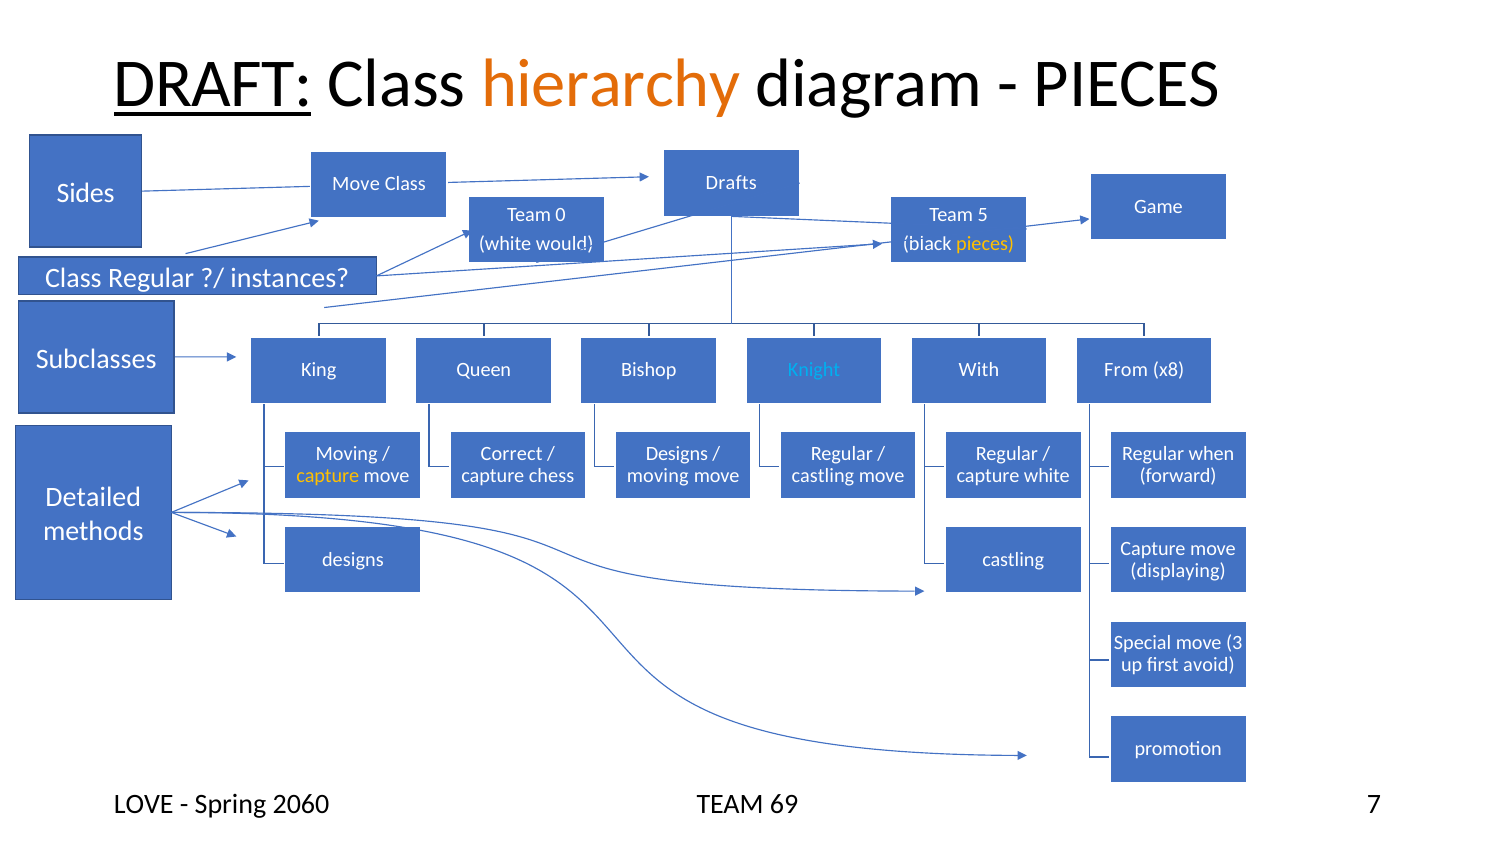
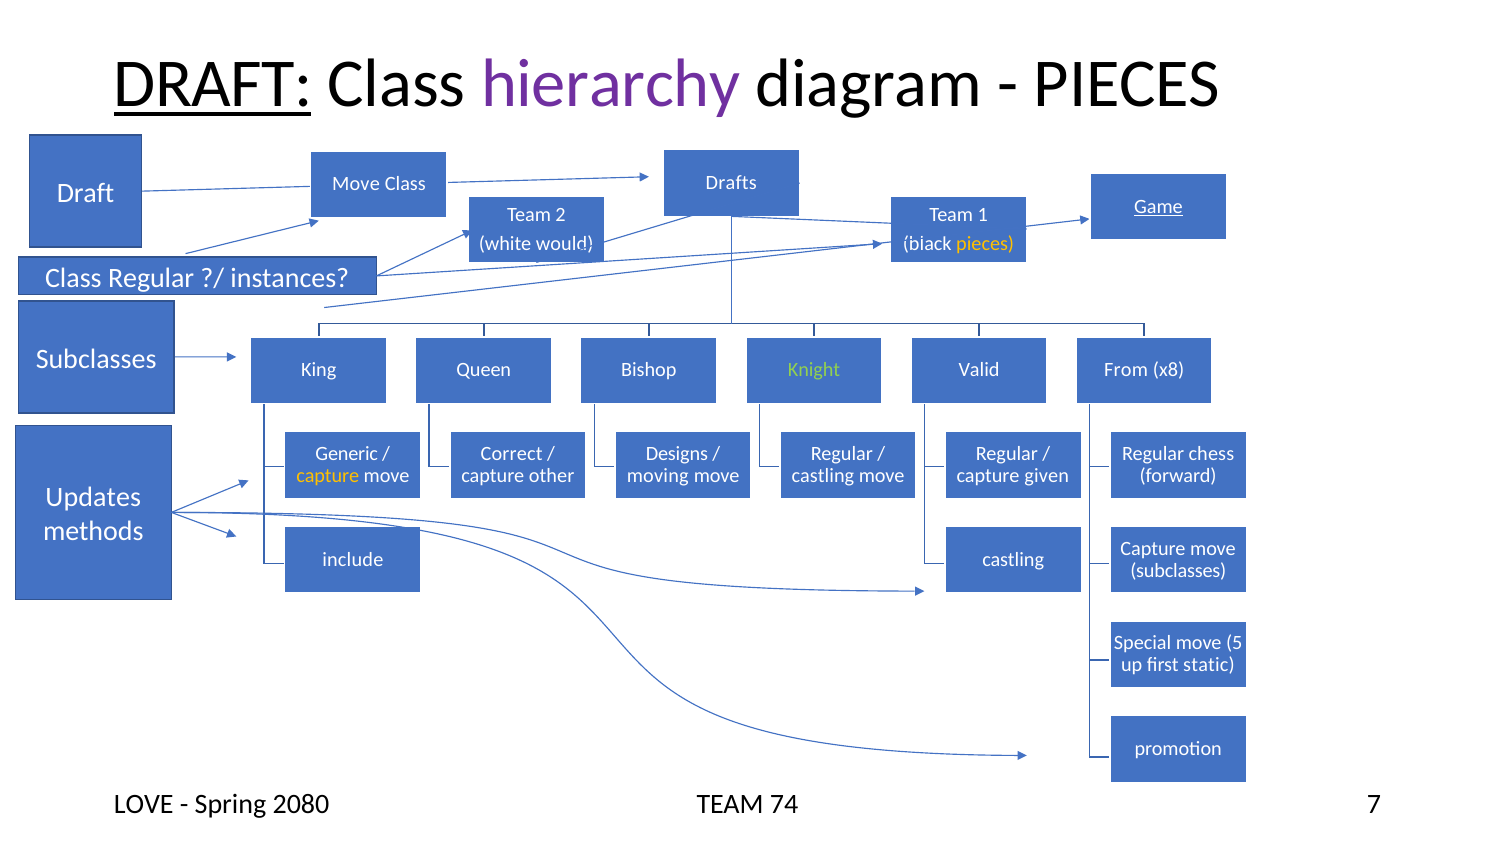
hierarchy colour: orange -> purple (611, 84)
Sides: Sides -> Draft (86, 193)
Game underline: none -> present (1158, 207)
0: 0 -> 2 (561, 214)
5: 5 -> 1 (983, 214)
Knight colour: light blue -> light green (814, 370)
With: With -> Valid (979, 370)
Moving: Moving -> Generic (347, 454)
when: when -> chess (1211, 454)
chess: chess -> other (552, 476)
capture white: white -> given (1047, 476)
Detailed: Detailed -> Updates (93, 498)
designs: designs -> include (353, 560)
displaying: displaying -> subclasses (1178, 570)
3: 3 -> 5 (1234, 643)
avoid: avoid -> static (1209, 665)
2060: 2060 -> 2080 (301, 804)
69: 69 -> 74 (784, 804)
